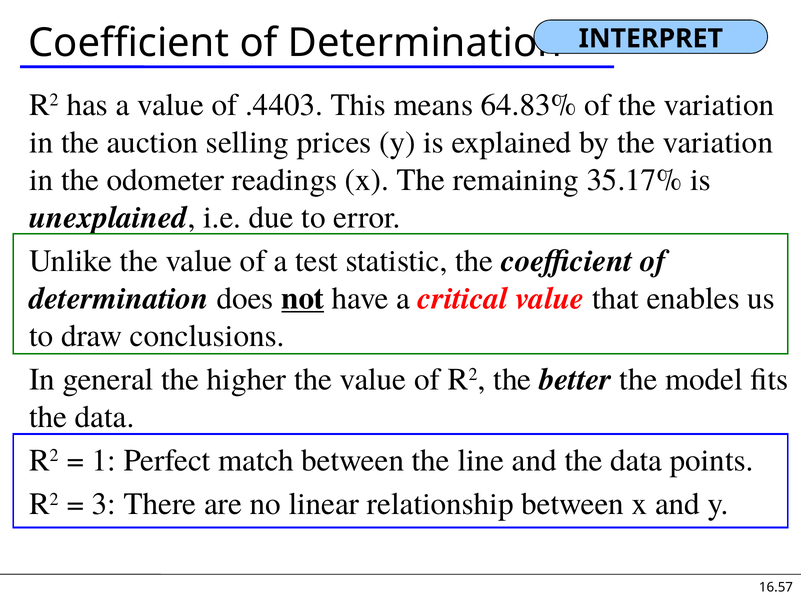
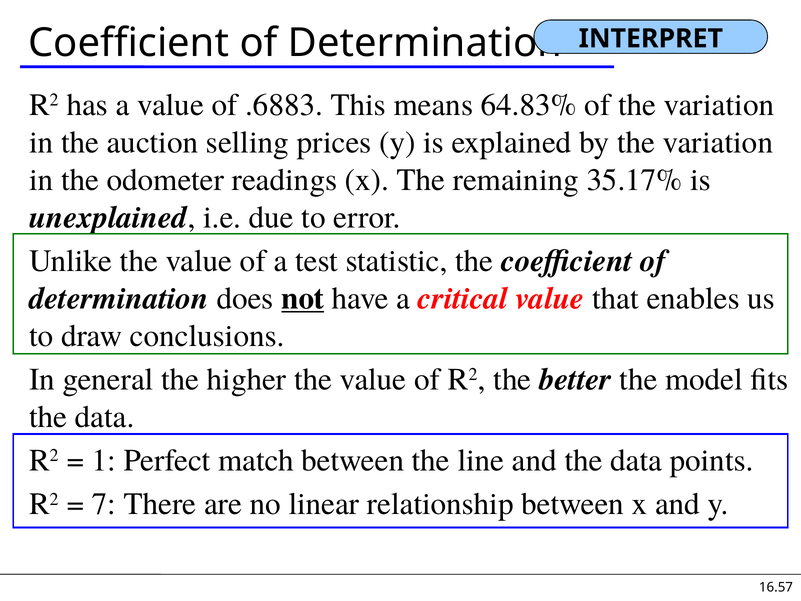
.4403: .4403 -> .6883 (284, 105)
3: 3 -> 7 (104, 504)
